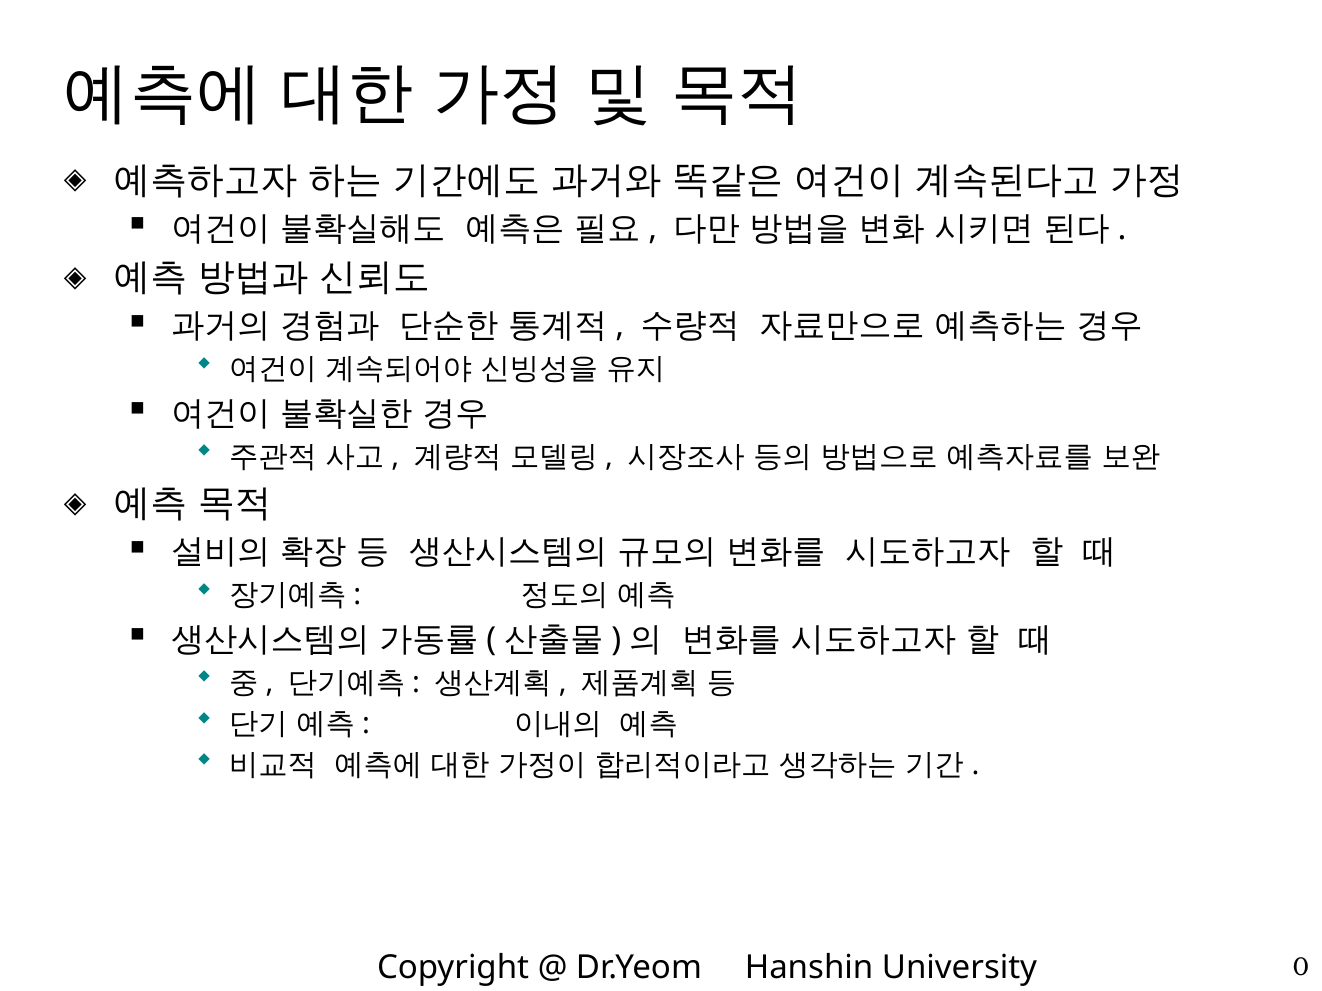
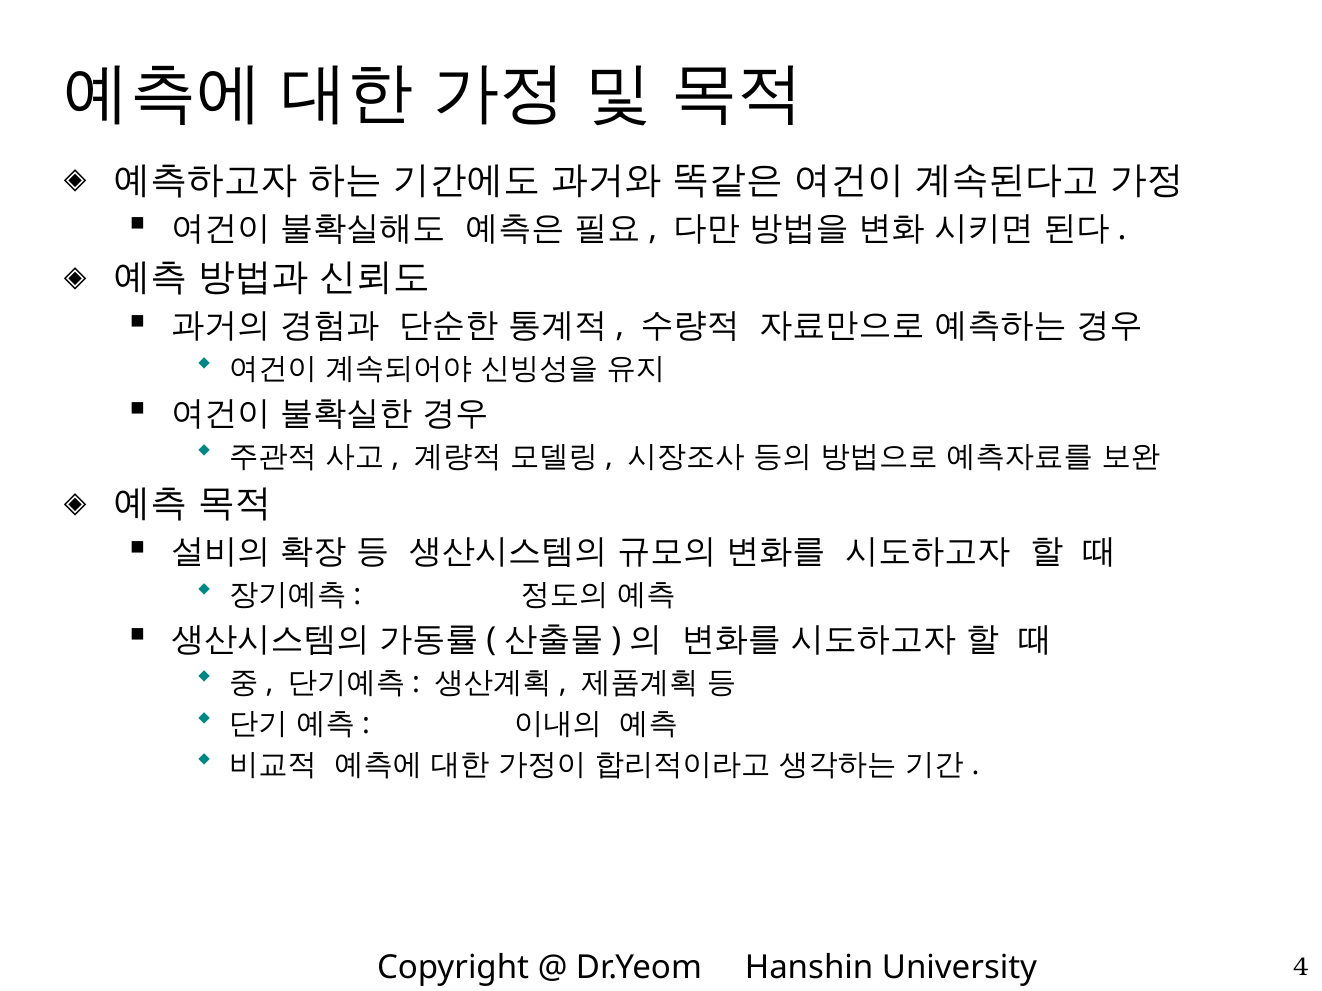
0: 0 -> 4 (1301, 968)
